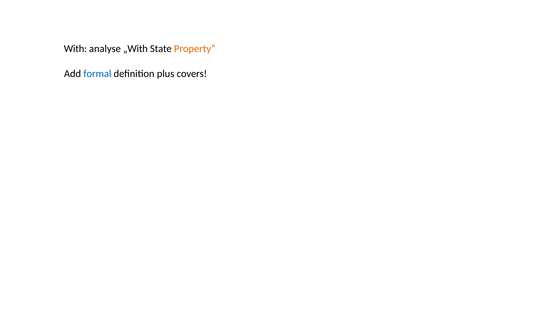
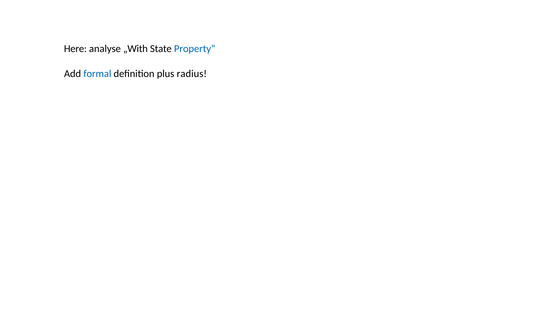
With: With -> Here (75, 49)
Property“ colour: orange -> blue (195, 49)
covers: covers -> radius (192, 74)
